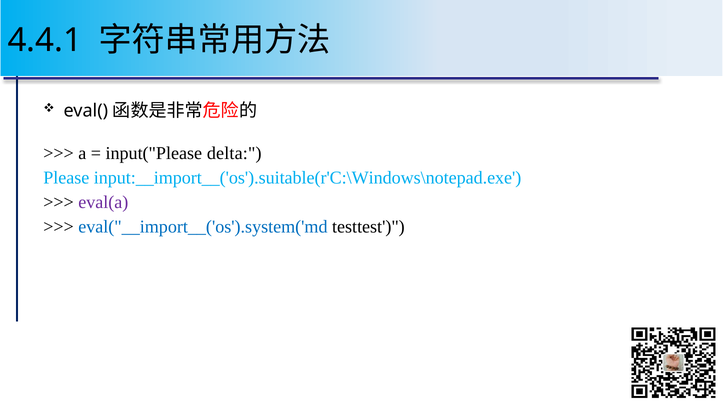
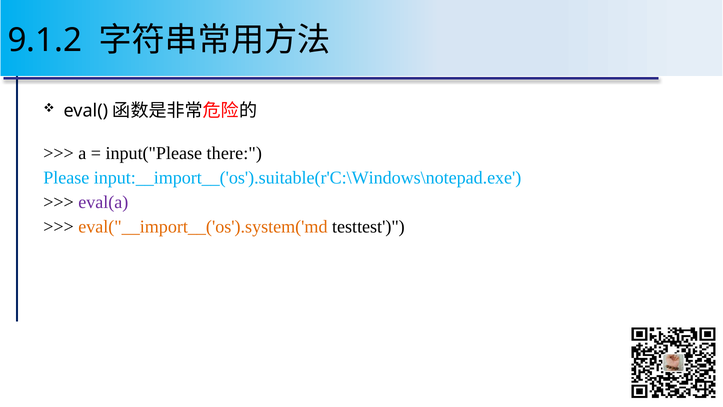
4.4.1: 4.4.1 -> 9.1.2 (45, 40)
delta: delta -> there (234, 153)
eval("__import__('os').system('md colour: blue -> orange (203, 226)
